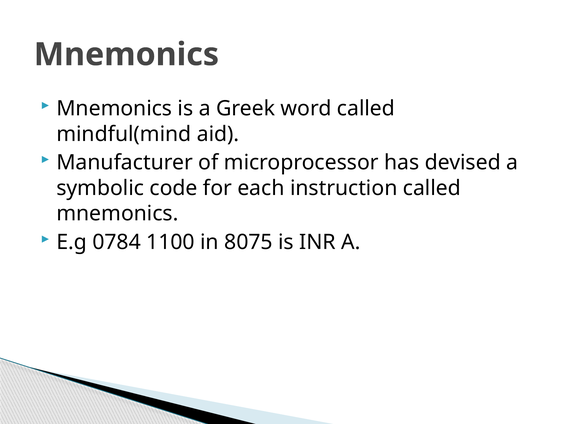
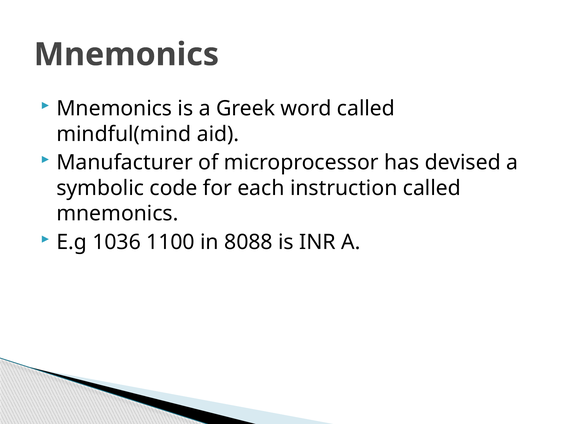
0784: 0784 -> 1036 (117, 242)
8075: 8075 -> 8088 (248, 242)
